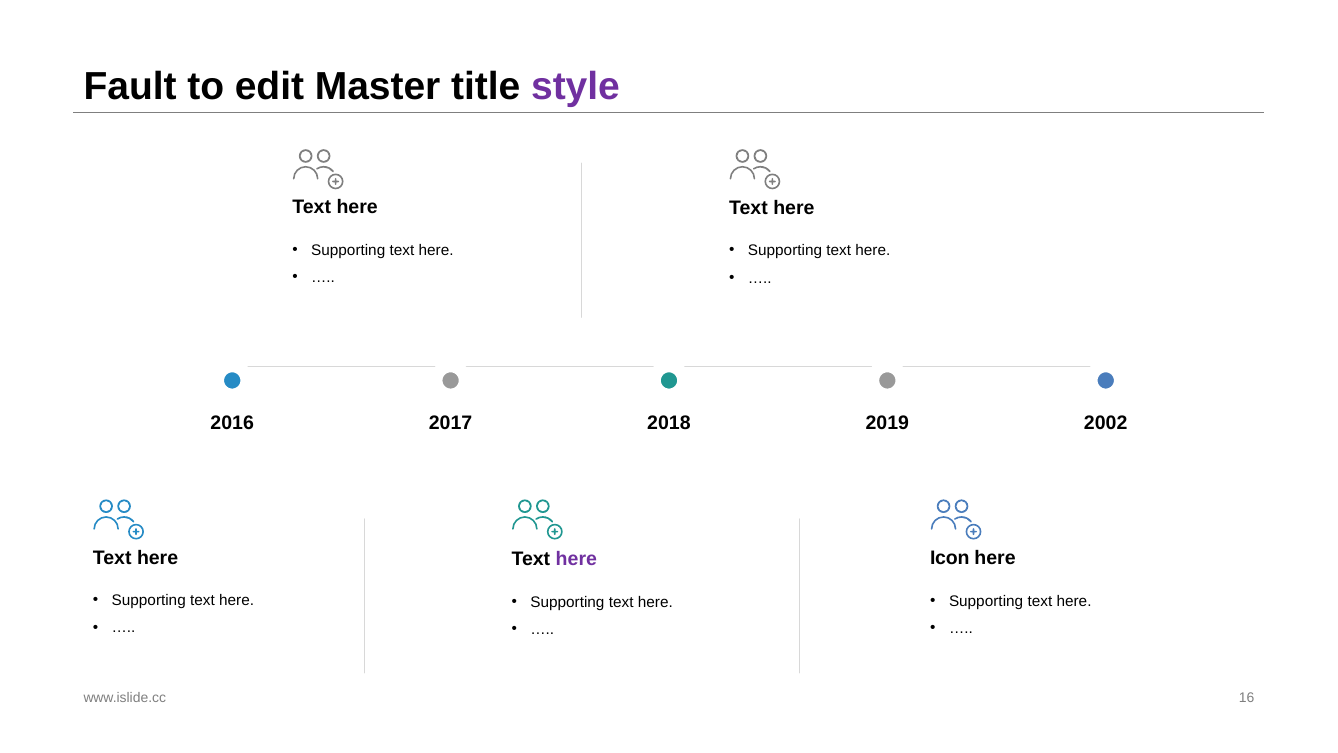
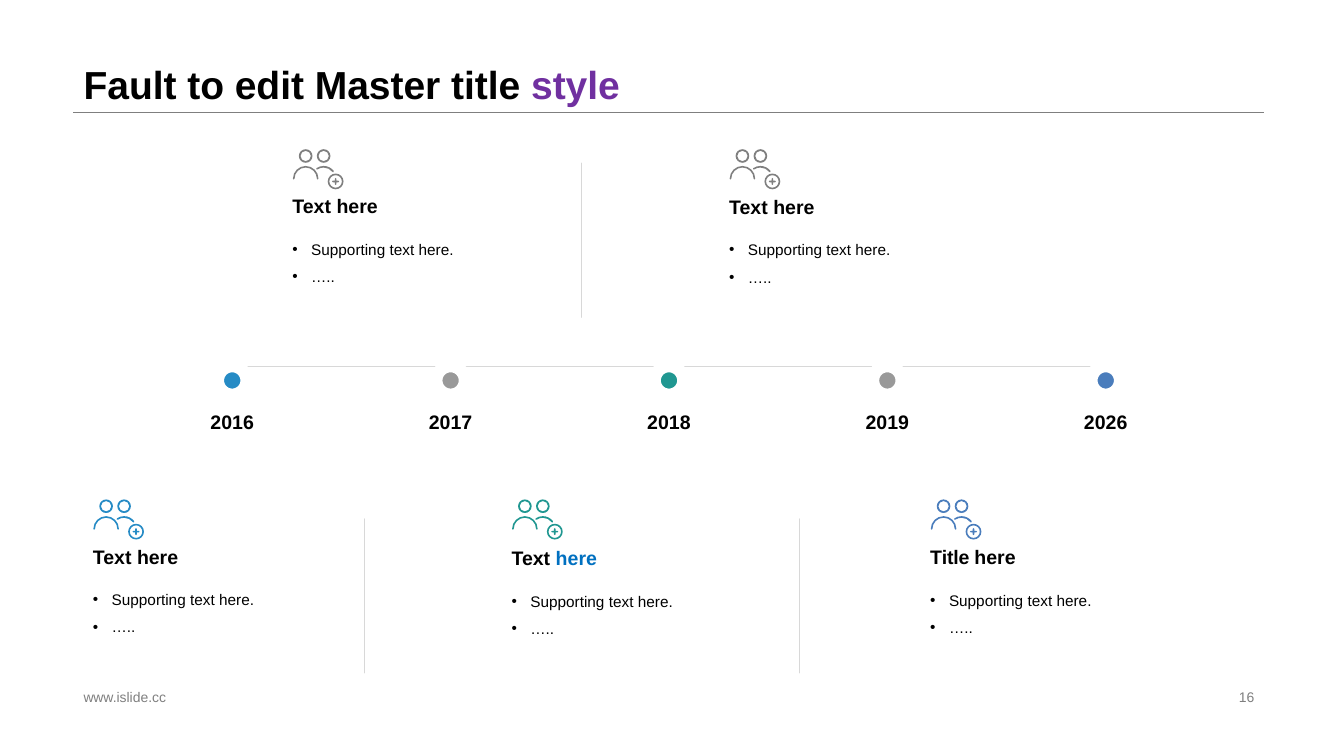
2002: 2002 -> 2026 (1106, 423)
Icon: Icon -> Title (950, 558)
here colour: purple -> blue (576, 559)
